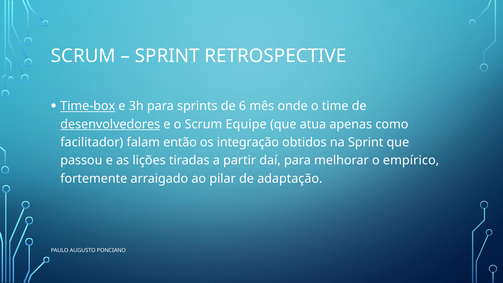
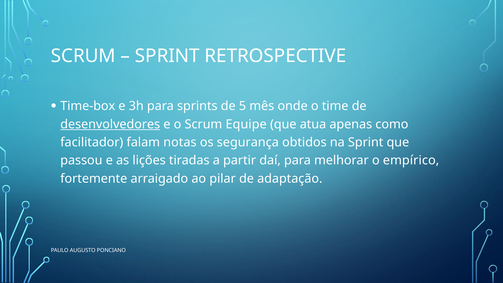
Time-box underline: present -> none (88, 106)
6: 6 -> 5 (242, 106)
então: então -> notas (180, 142)
integração: integração -> segurança (248, 142)
